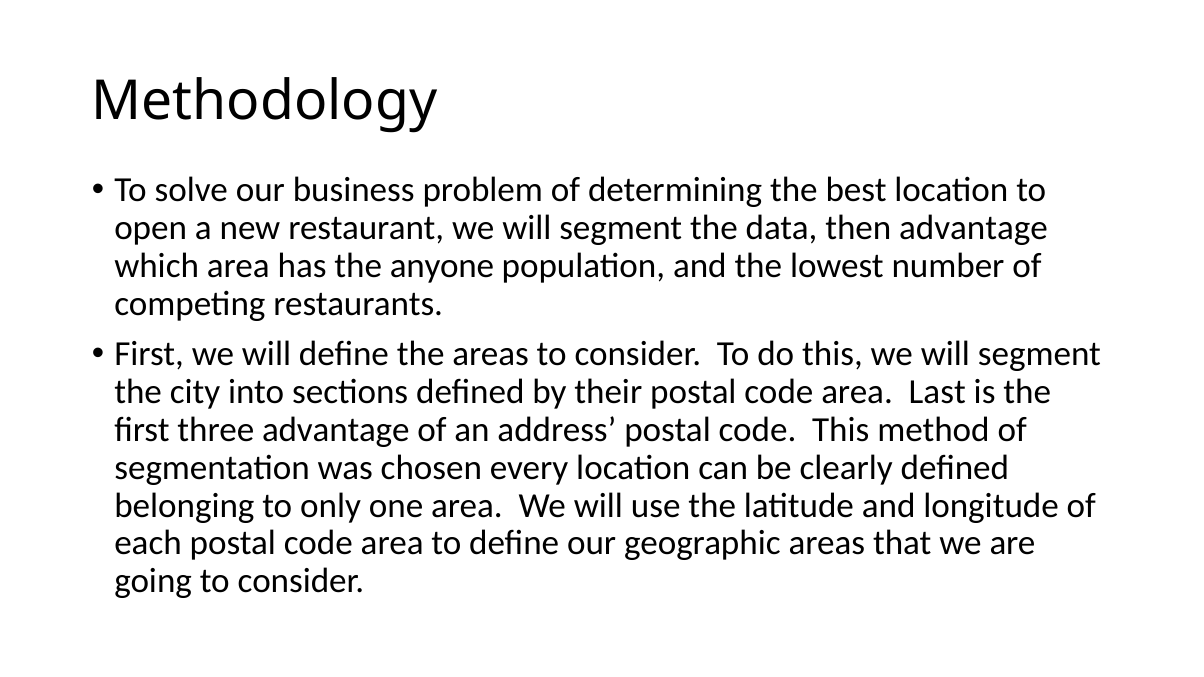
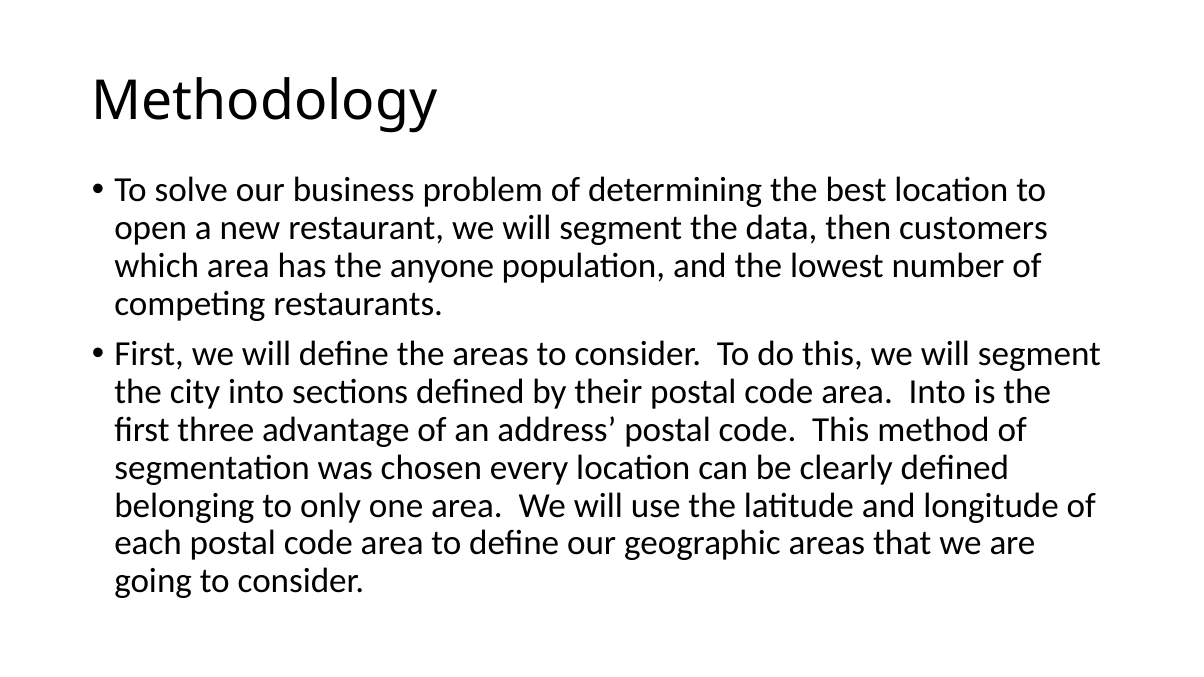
then advantage: advantage -> customers (973, 228)
area Last: Last -> Into (937, 392)
